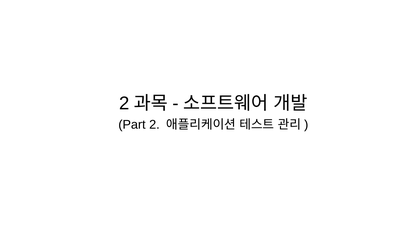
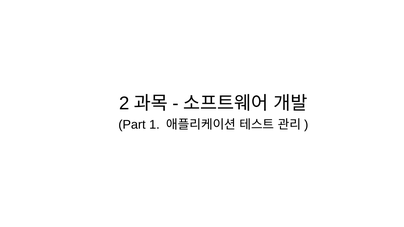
Part 2: 2 -> 1 (154, 125)
